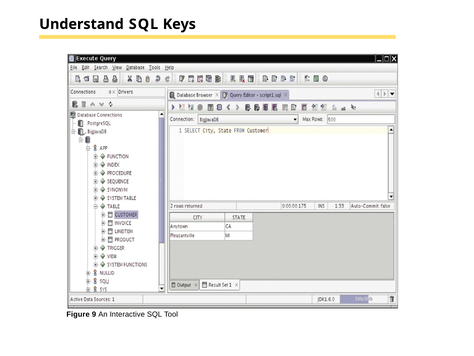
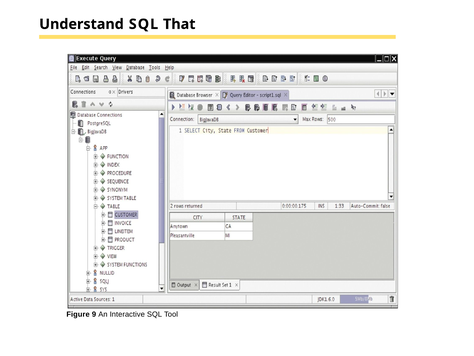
Keys: Keys -> That (179, 24)
